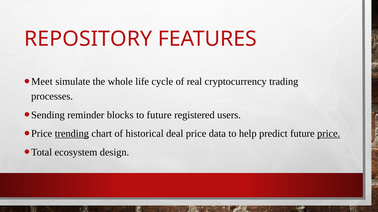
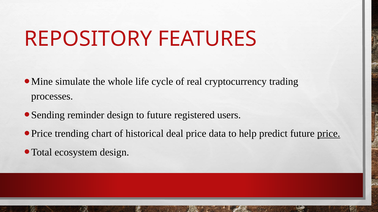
Meet: Meet -> Mine (42, 82)
reminder blocks: blocks -> design (120, 115)
trending underline: present -> none (72, 134)
